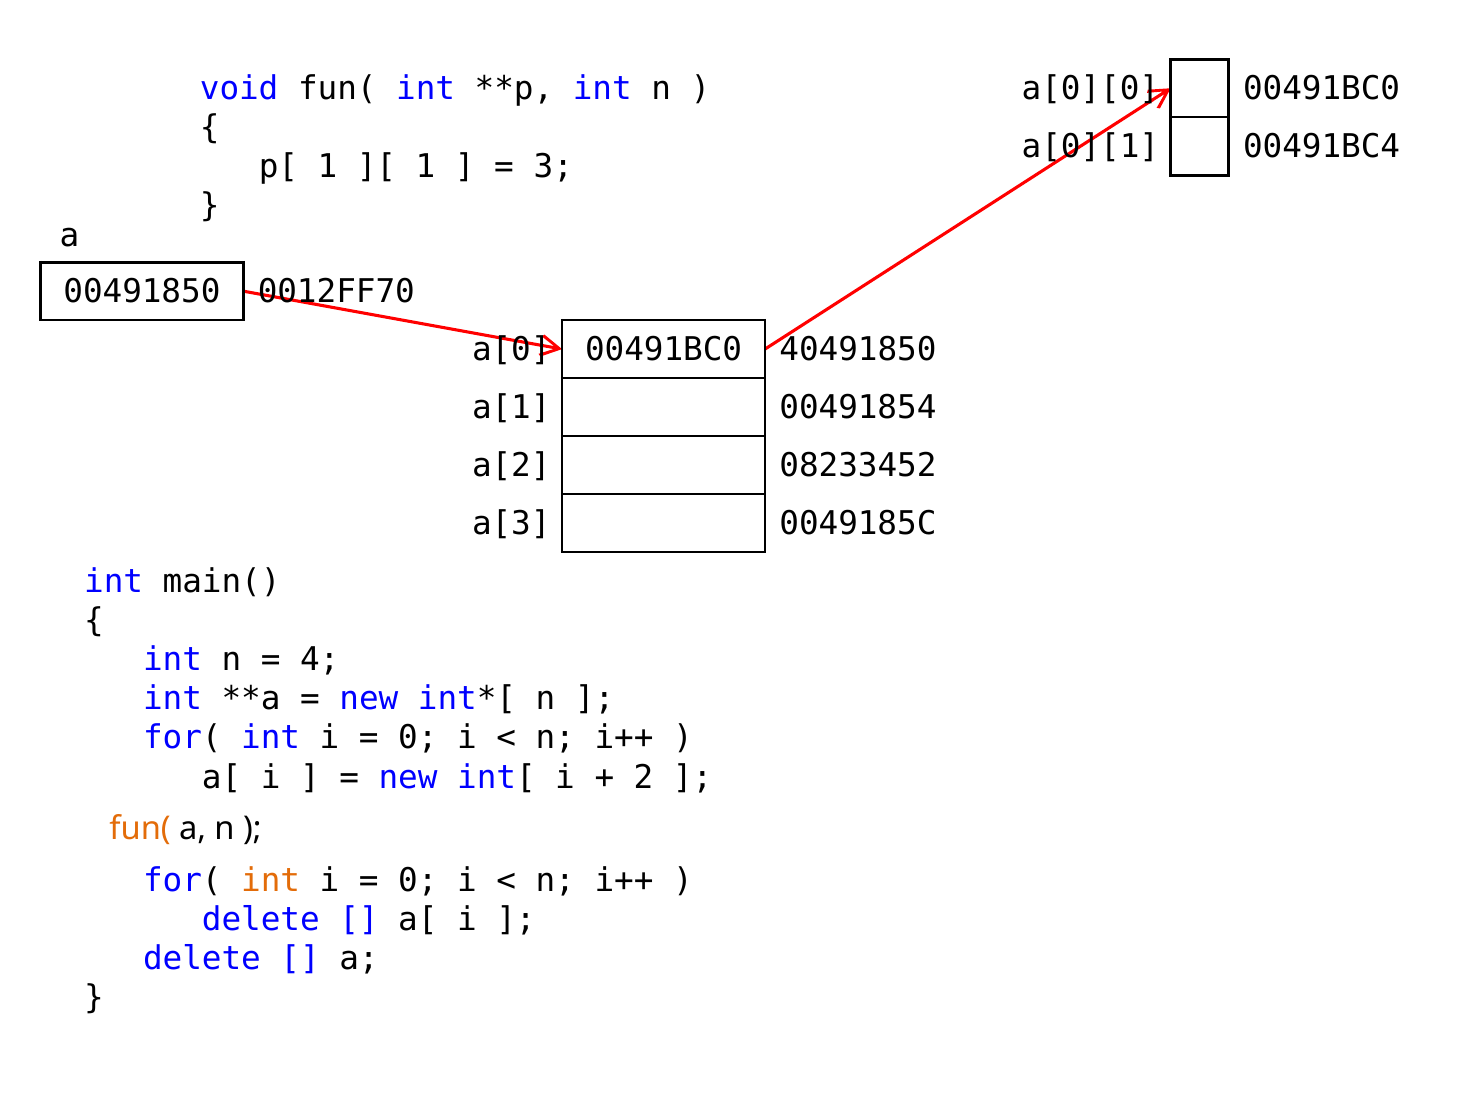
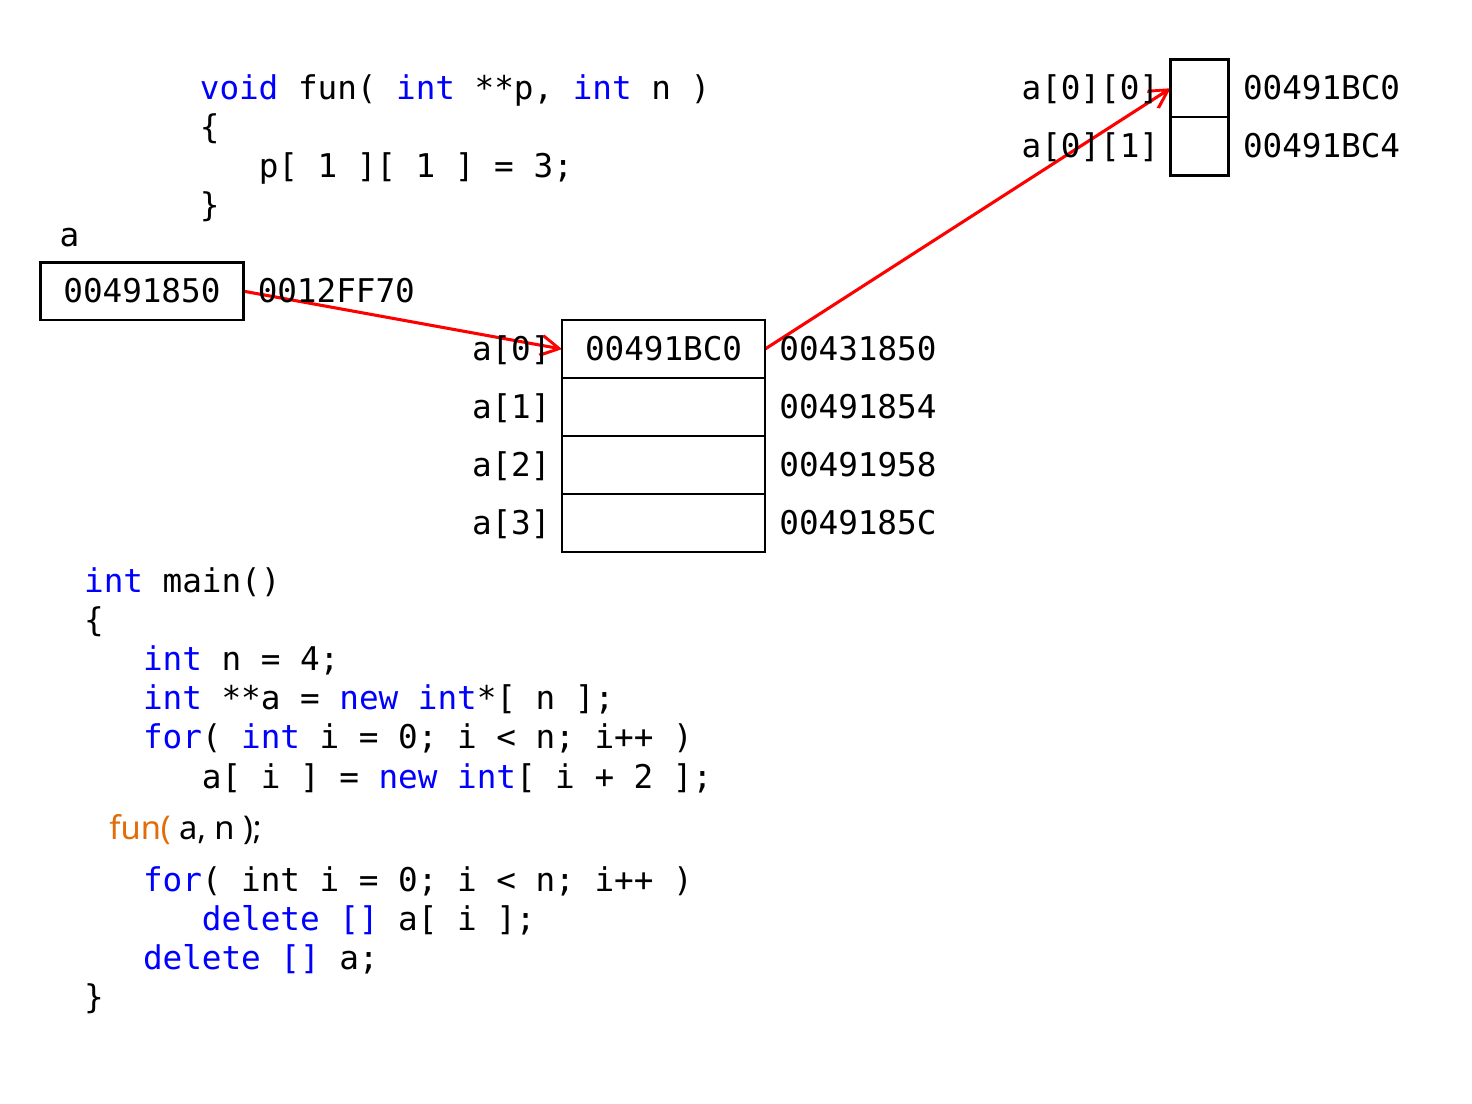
40491850: 40491850 -> 00431850 (858, 350)
08233452: 08233452 -> 00491958 (858, 466)
int colour: orange -> black (271, 880)
